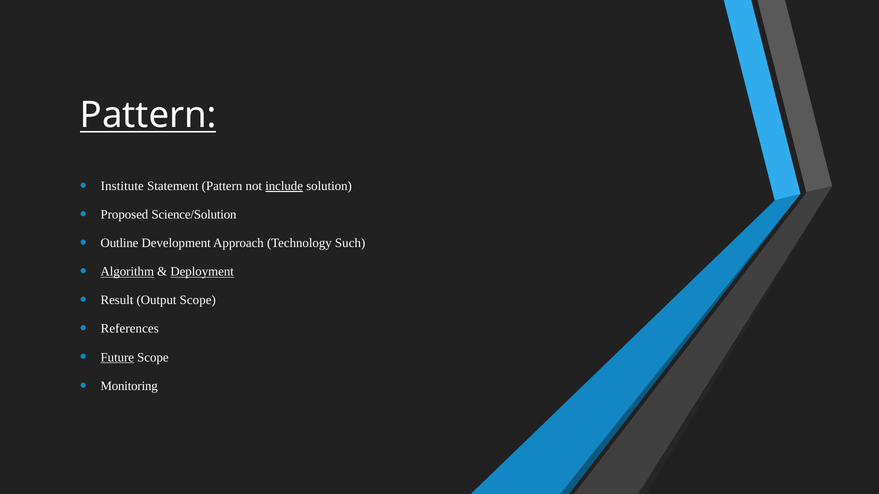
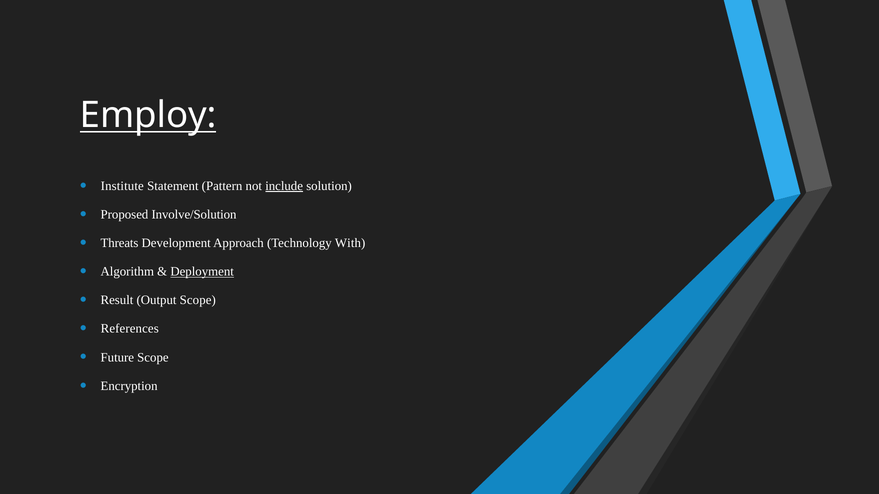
Pattern: Pattern -> Employ (148, 115)
Science/Solution: Science/Solution -> Involve/Solution (194, 215)
Outline: Outline -> Threats (120, 243)
Such: Such -> With (350, 243)
Algorithm underline: present -> none (127, 272)
Future underline: present -> none (117, 358)
Monitoring: Monitoring -> Encryption (129, 386)
